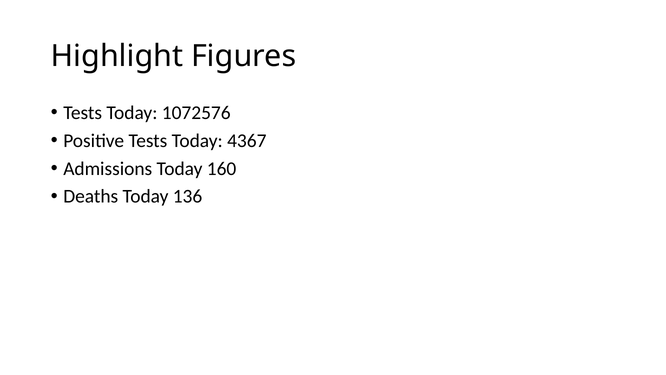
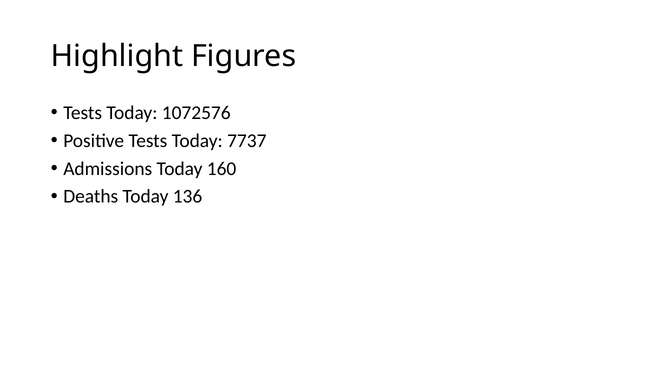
4367: 4367 -> 7737 (247, 141)
